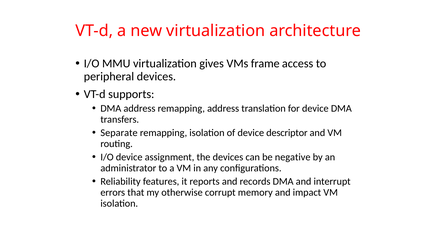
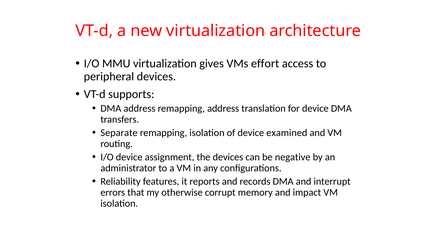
frame: frame -> effort (265, 64)
descriptor: descriptor -> examined (287, 133)
